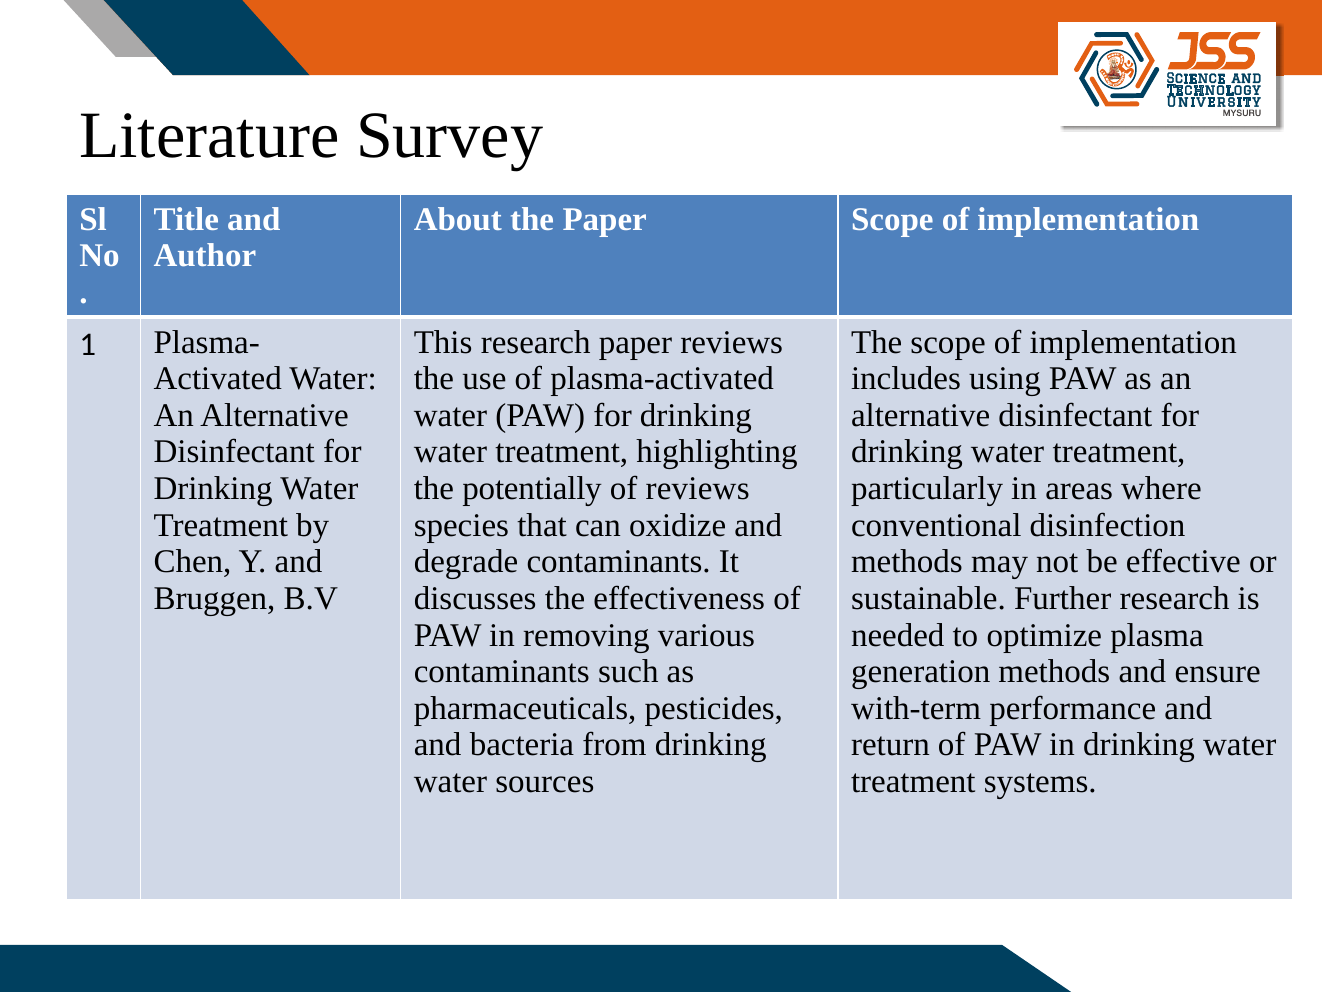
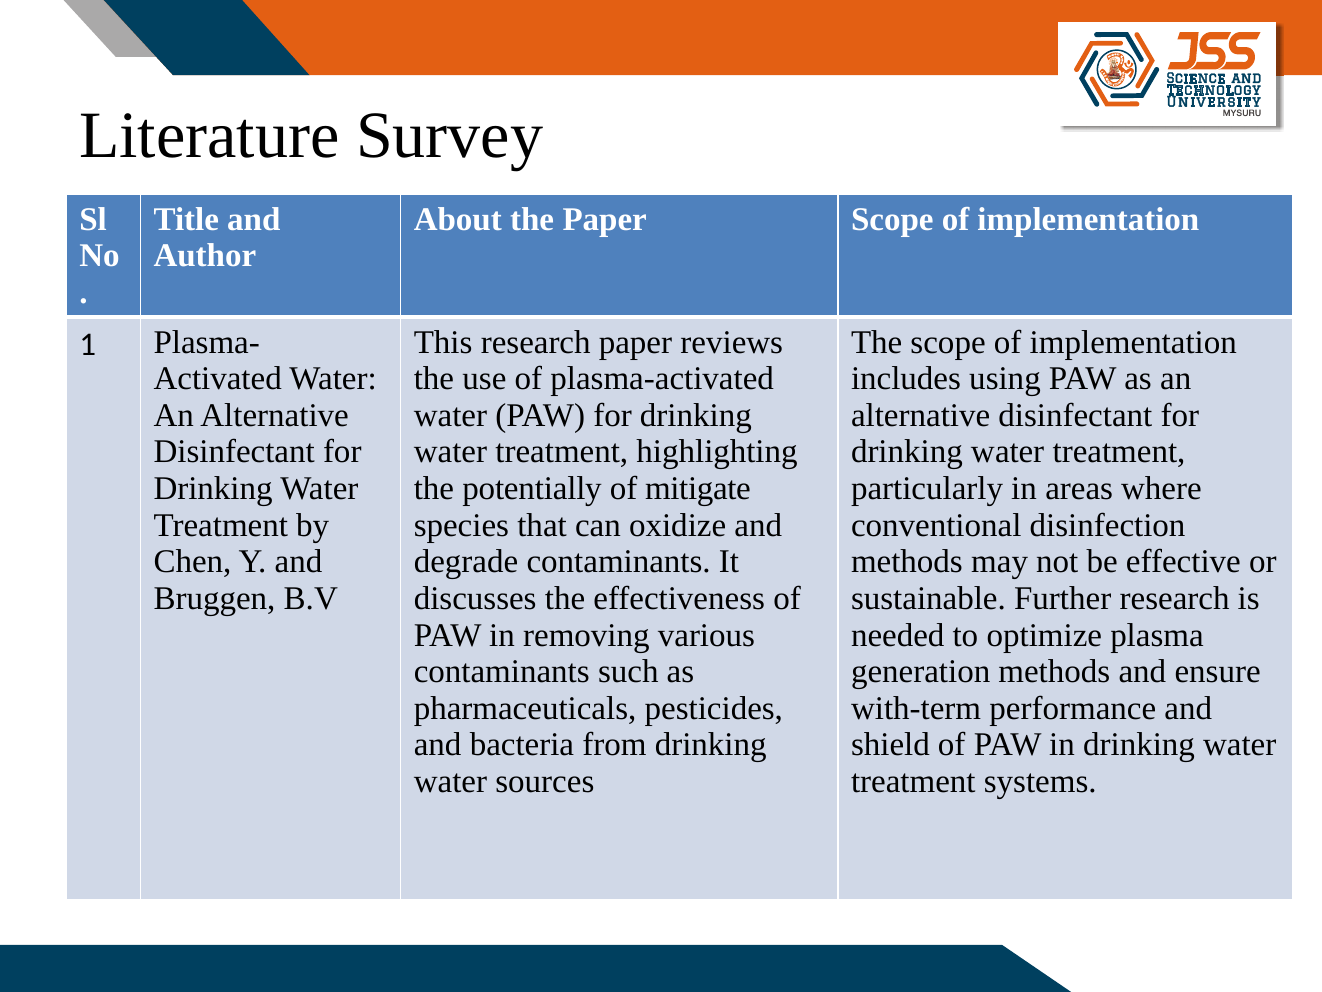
of reviews: reviews -> mitigate (698, 488)
return: return -> shield (890, 745)
